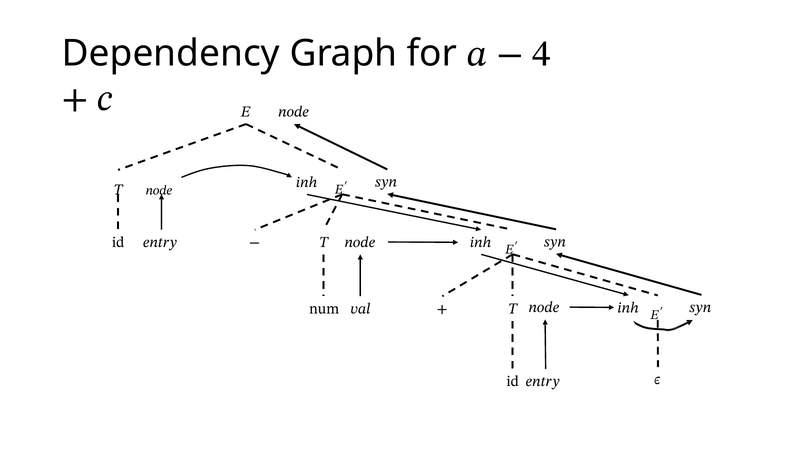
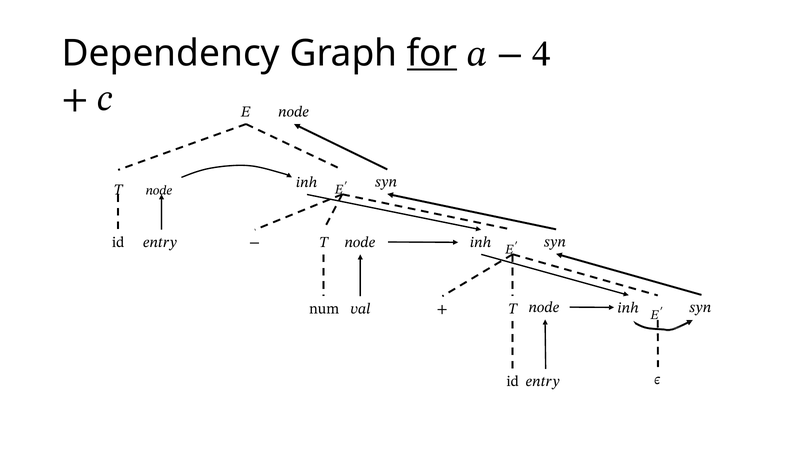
for underline: none -> present (432, 53)
